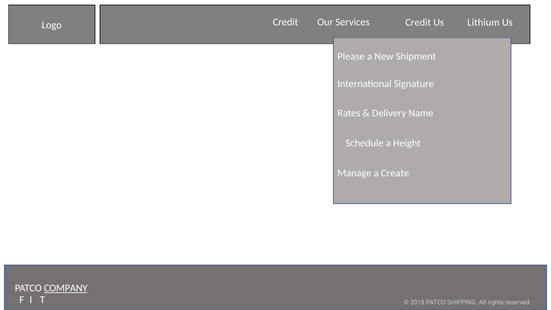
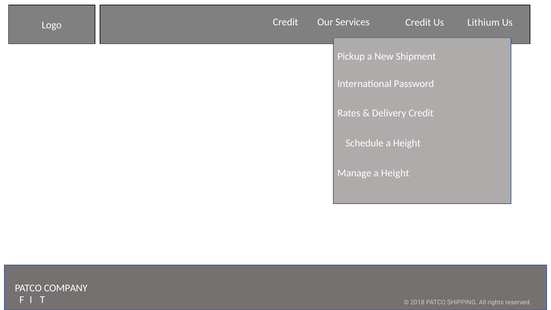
Please: Please -> Pickup (351, 56)
Signature: Signature -> Password (414, 84)
Delivery Name: Name -> Credit (421, 113)
Manage a Create: Create -> Height (395, 173)
COMPANY underline: present -> none (66, 288)
